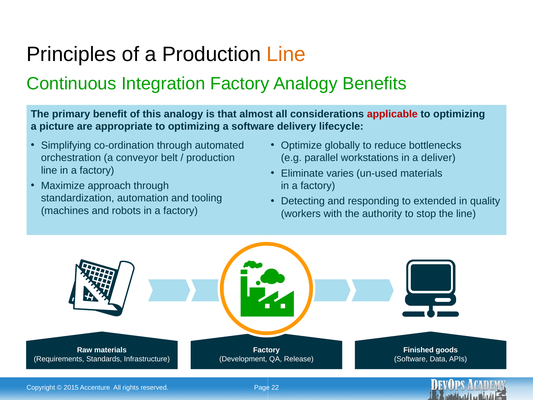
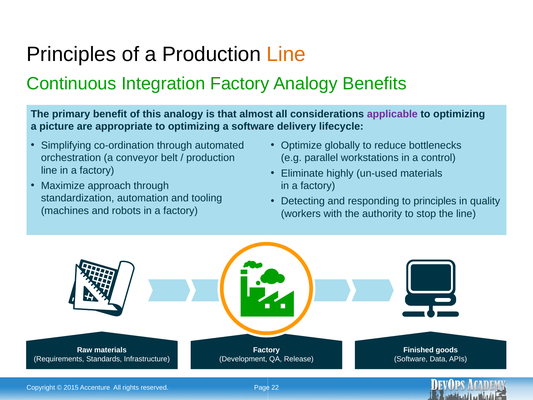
applicable colour: red -> purple (392, 114)
deliver: deliver -> control (438, 158)
varies: varies -> highly (340, 173)
to extended: extended -> principles (435, 201)
